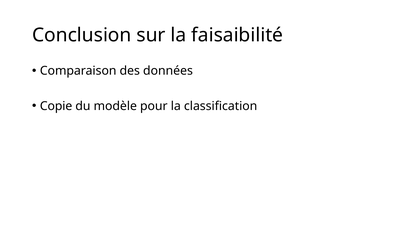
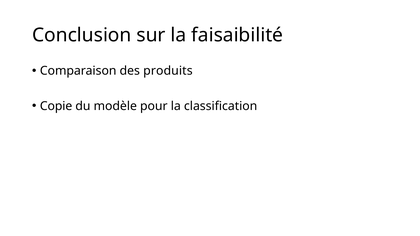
données: données -> produits (168, 71)
